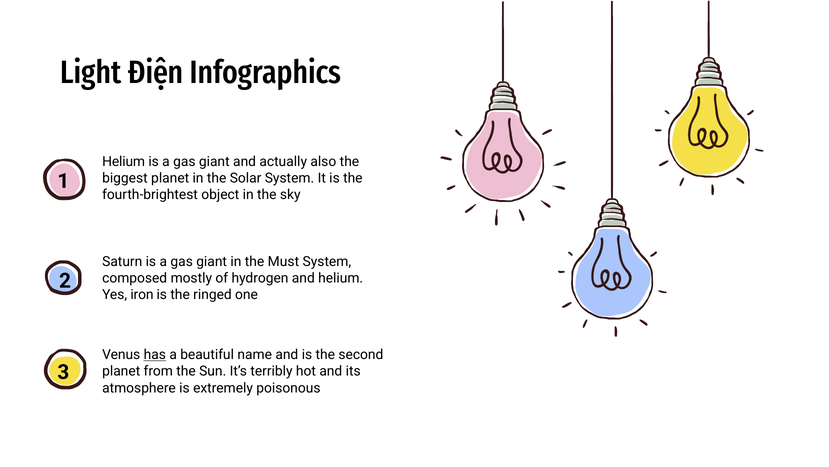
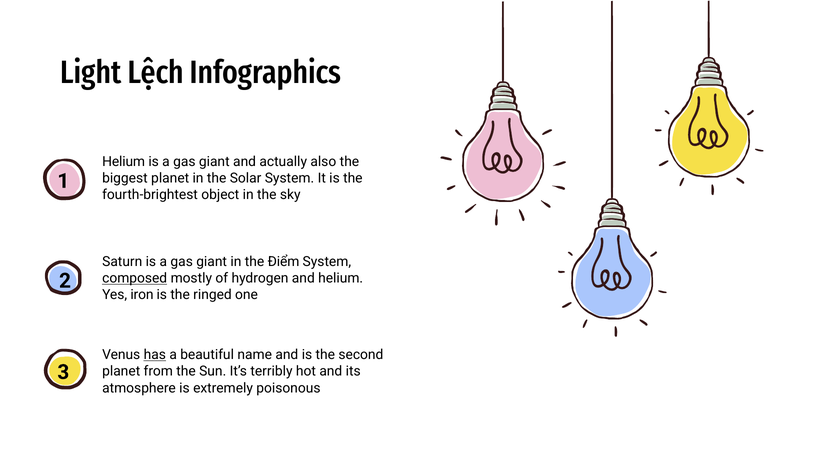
Điện: Điện -> Lệch (156, 73)
Must: Must -> Điểm (284, 261)
composed underline: none -> present (135, 278)
